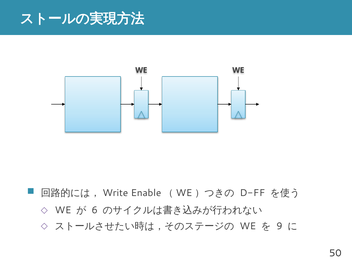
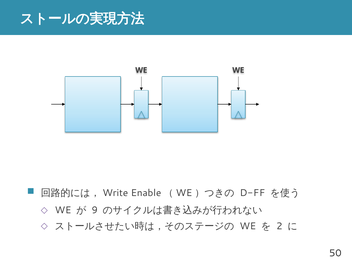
6: 6 -> 9 (95, 210)
9: 9 -> 2 (279, 226)
